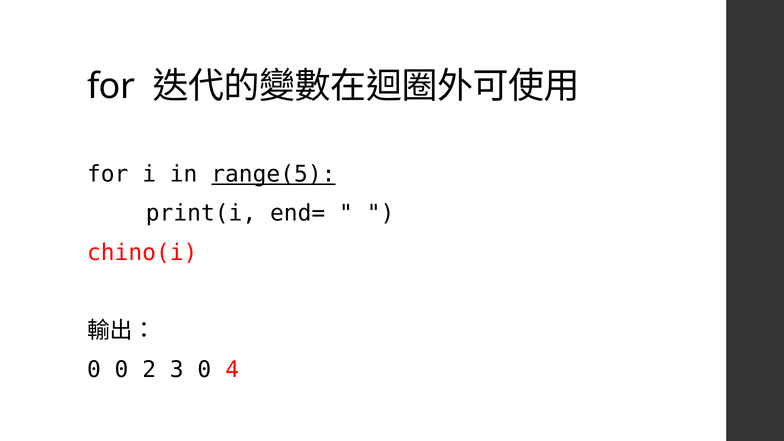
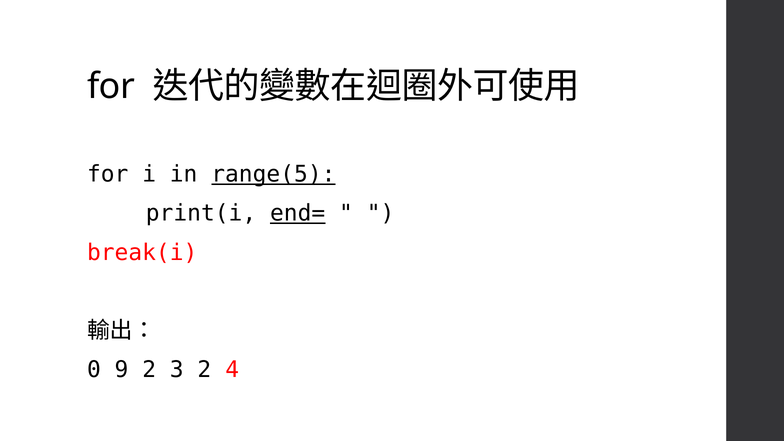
end= underline: none -> present (298, 213)
chino(i: chino(i -> break(i (142, 252)
0 0: 0 -> 9 (121, 370)
3 0: 0 -> 2 (204, 370)
